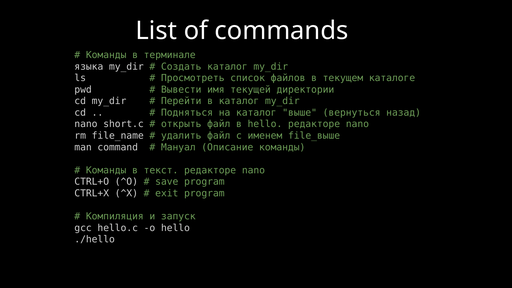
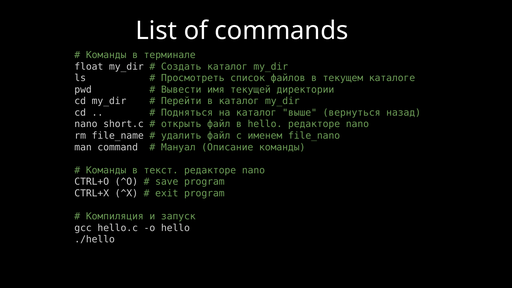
языка: языка -> float (89, 67)
file_выше: file_выше -> file_nano (314, 136)
